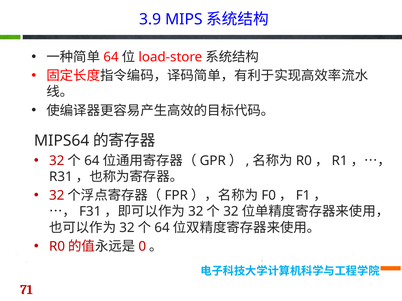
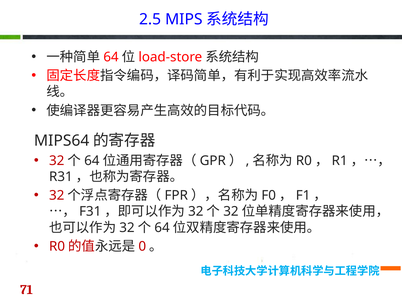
3.9: 3.9 -> 2.5 (150, 19)
